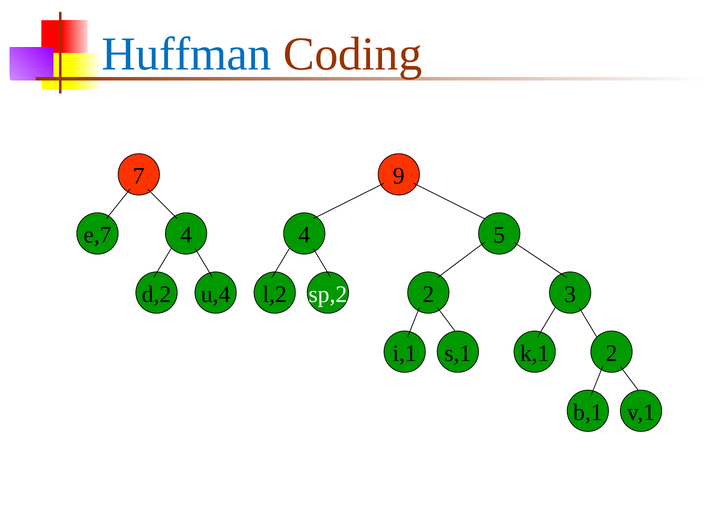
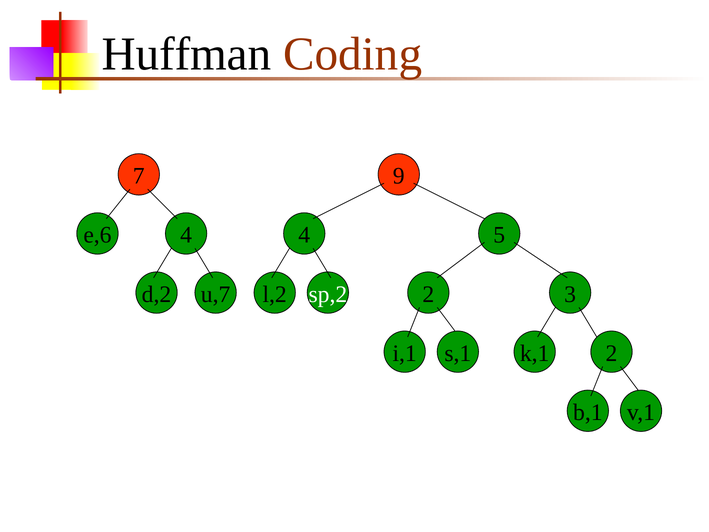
Huffman colour: blue -> black (186, 54)
e,7: e,7 -> e,6 (97, 235)
u,4: u,4 -> u,7 (216, 294)
